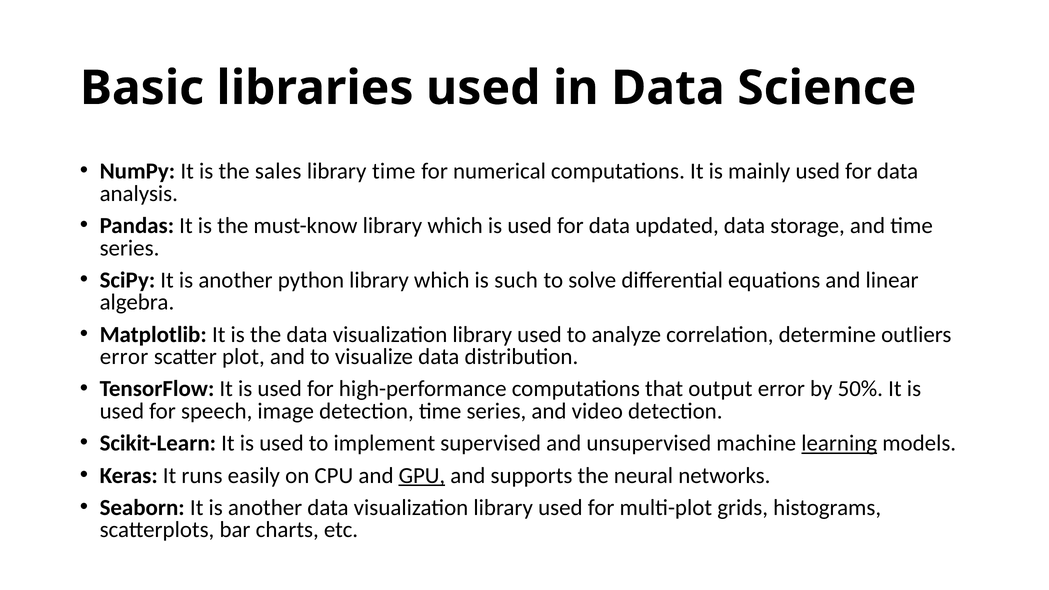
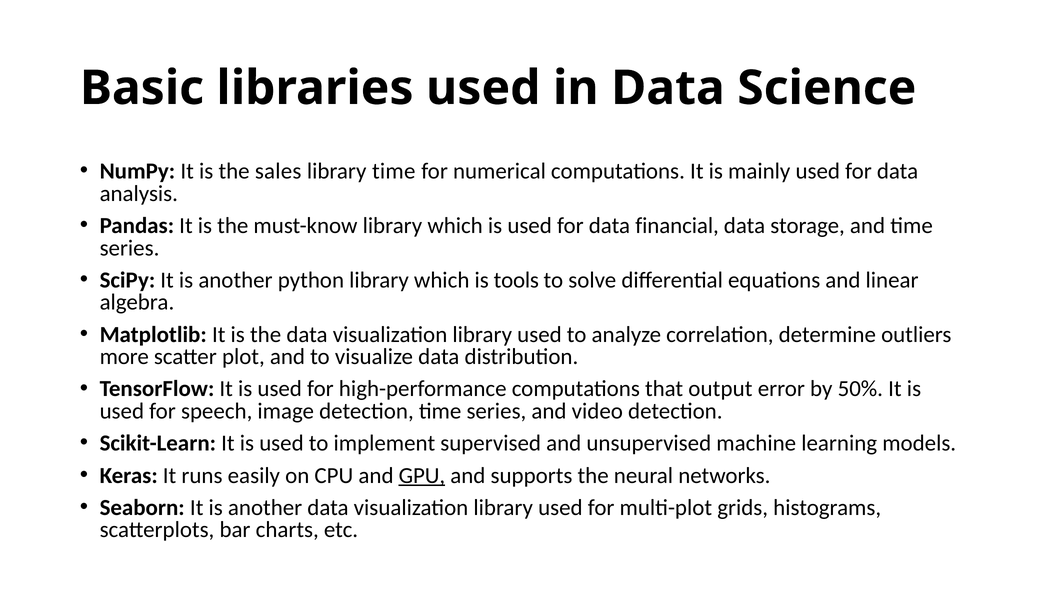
updated: updated -> financial (677, 226)
such: such -> tools (516, 280)
error: error -> more (124, 357)
learning underline: present -> none (839, 443)
